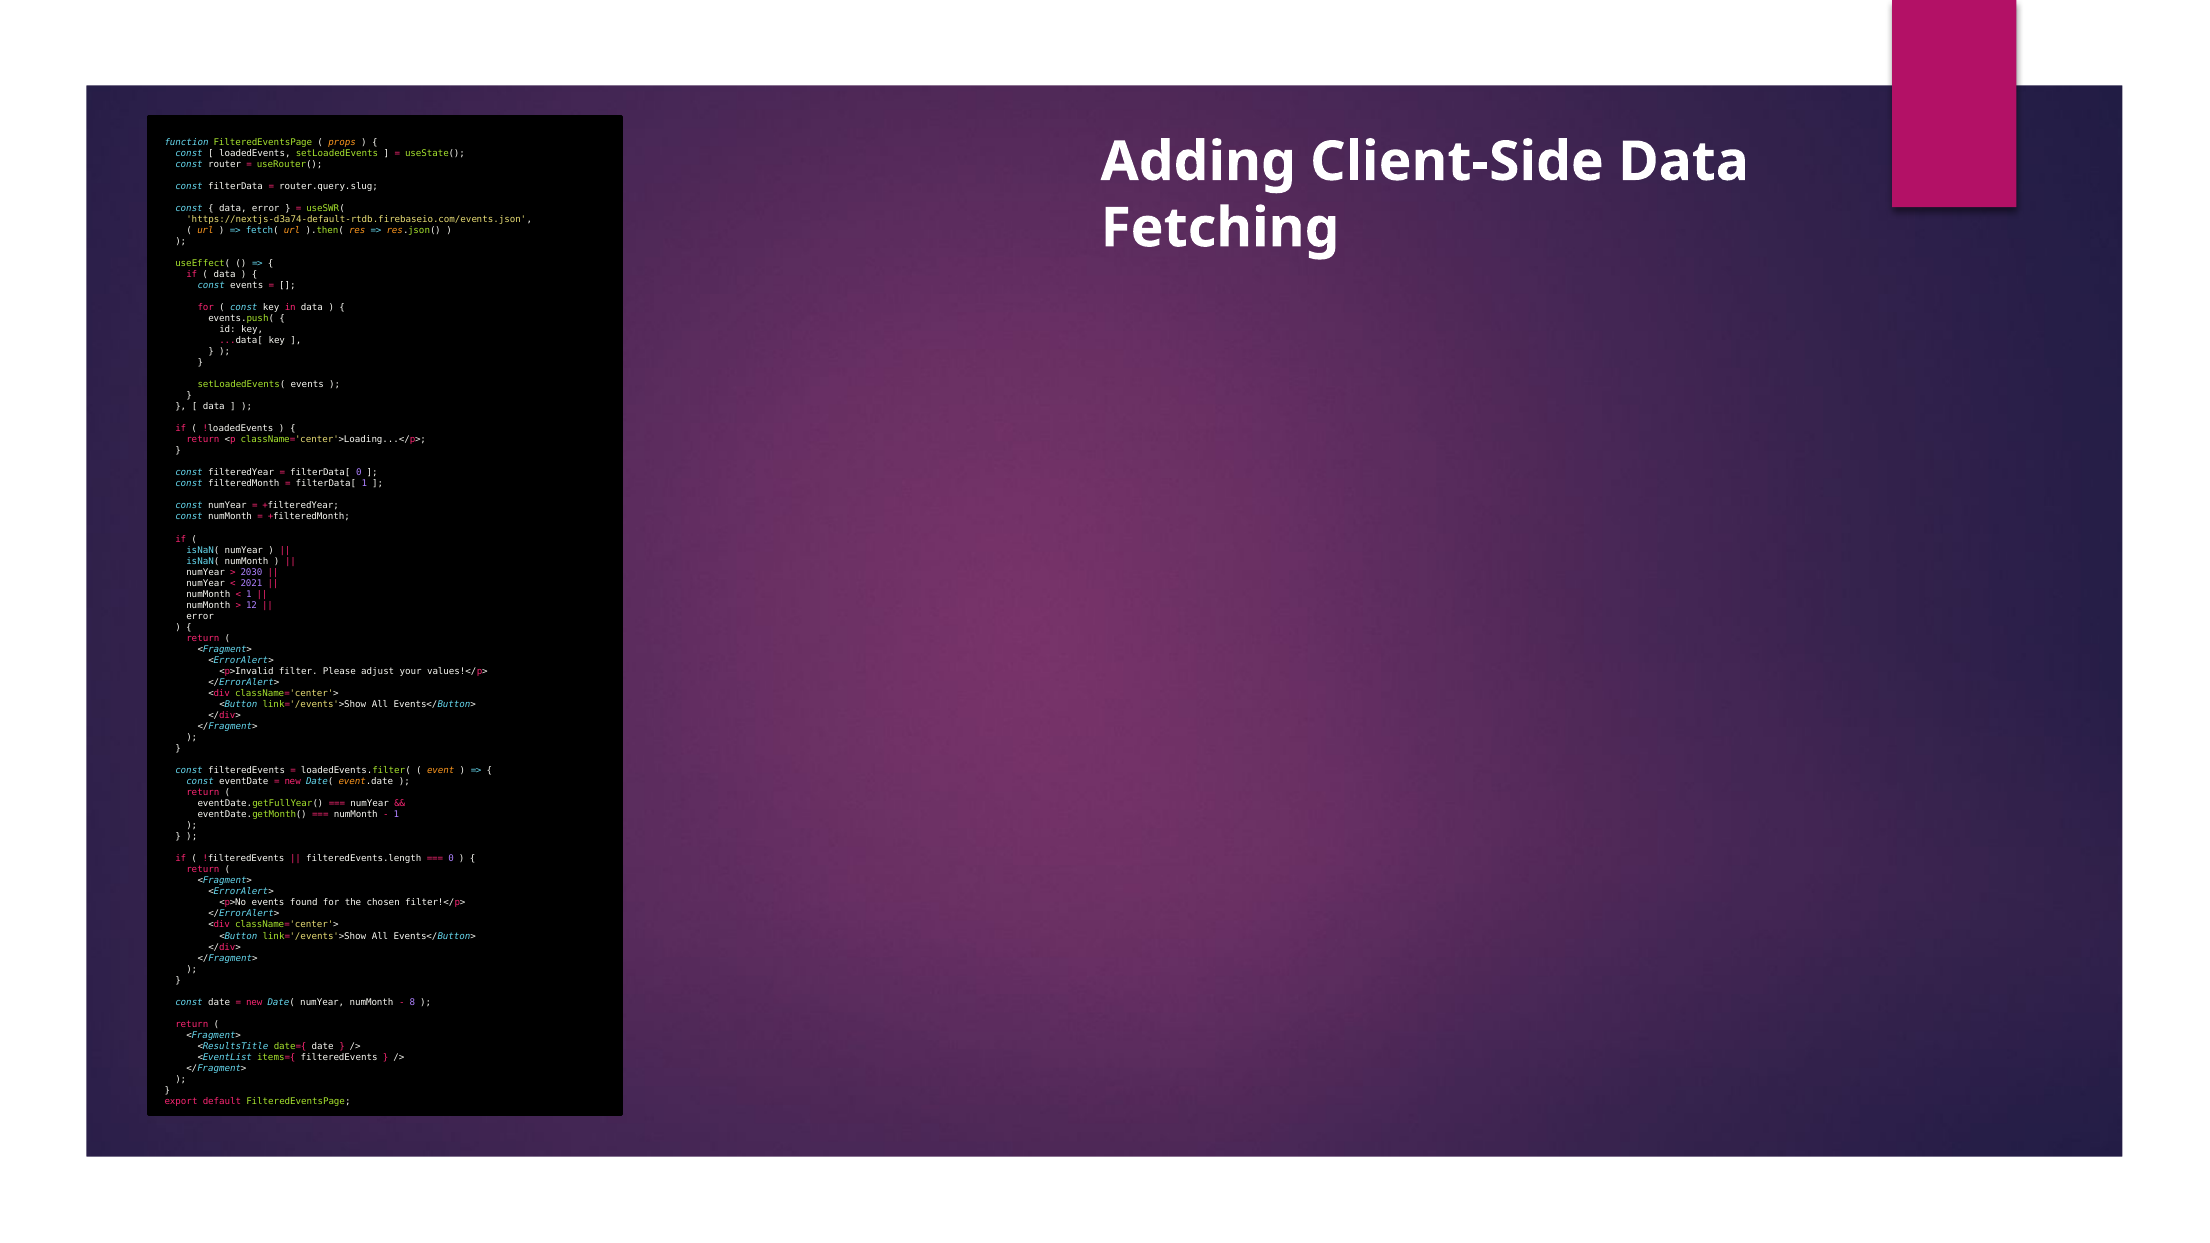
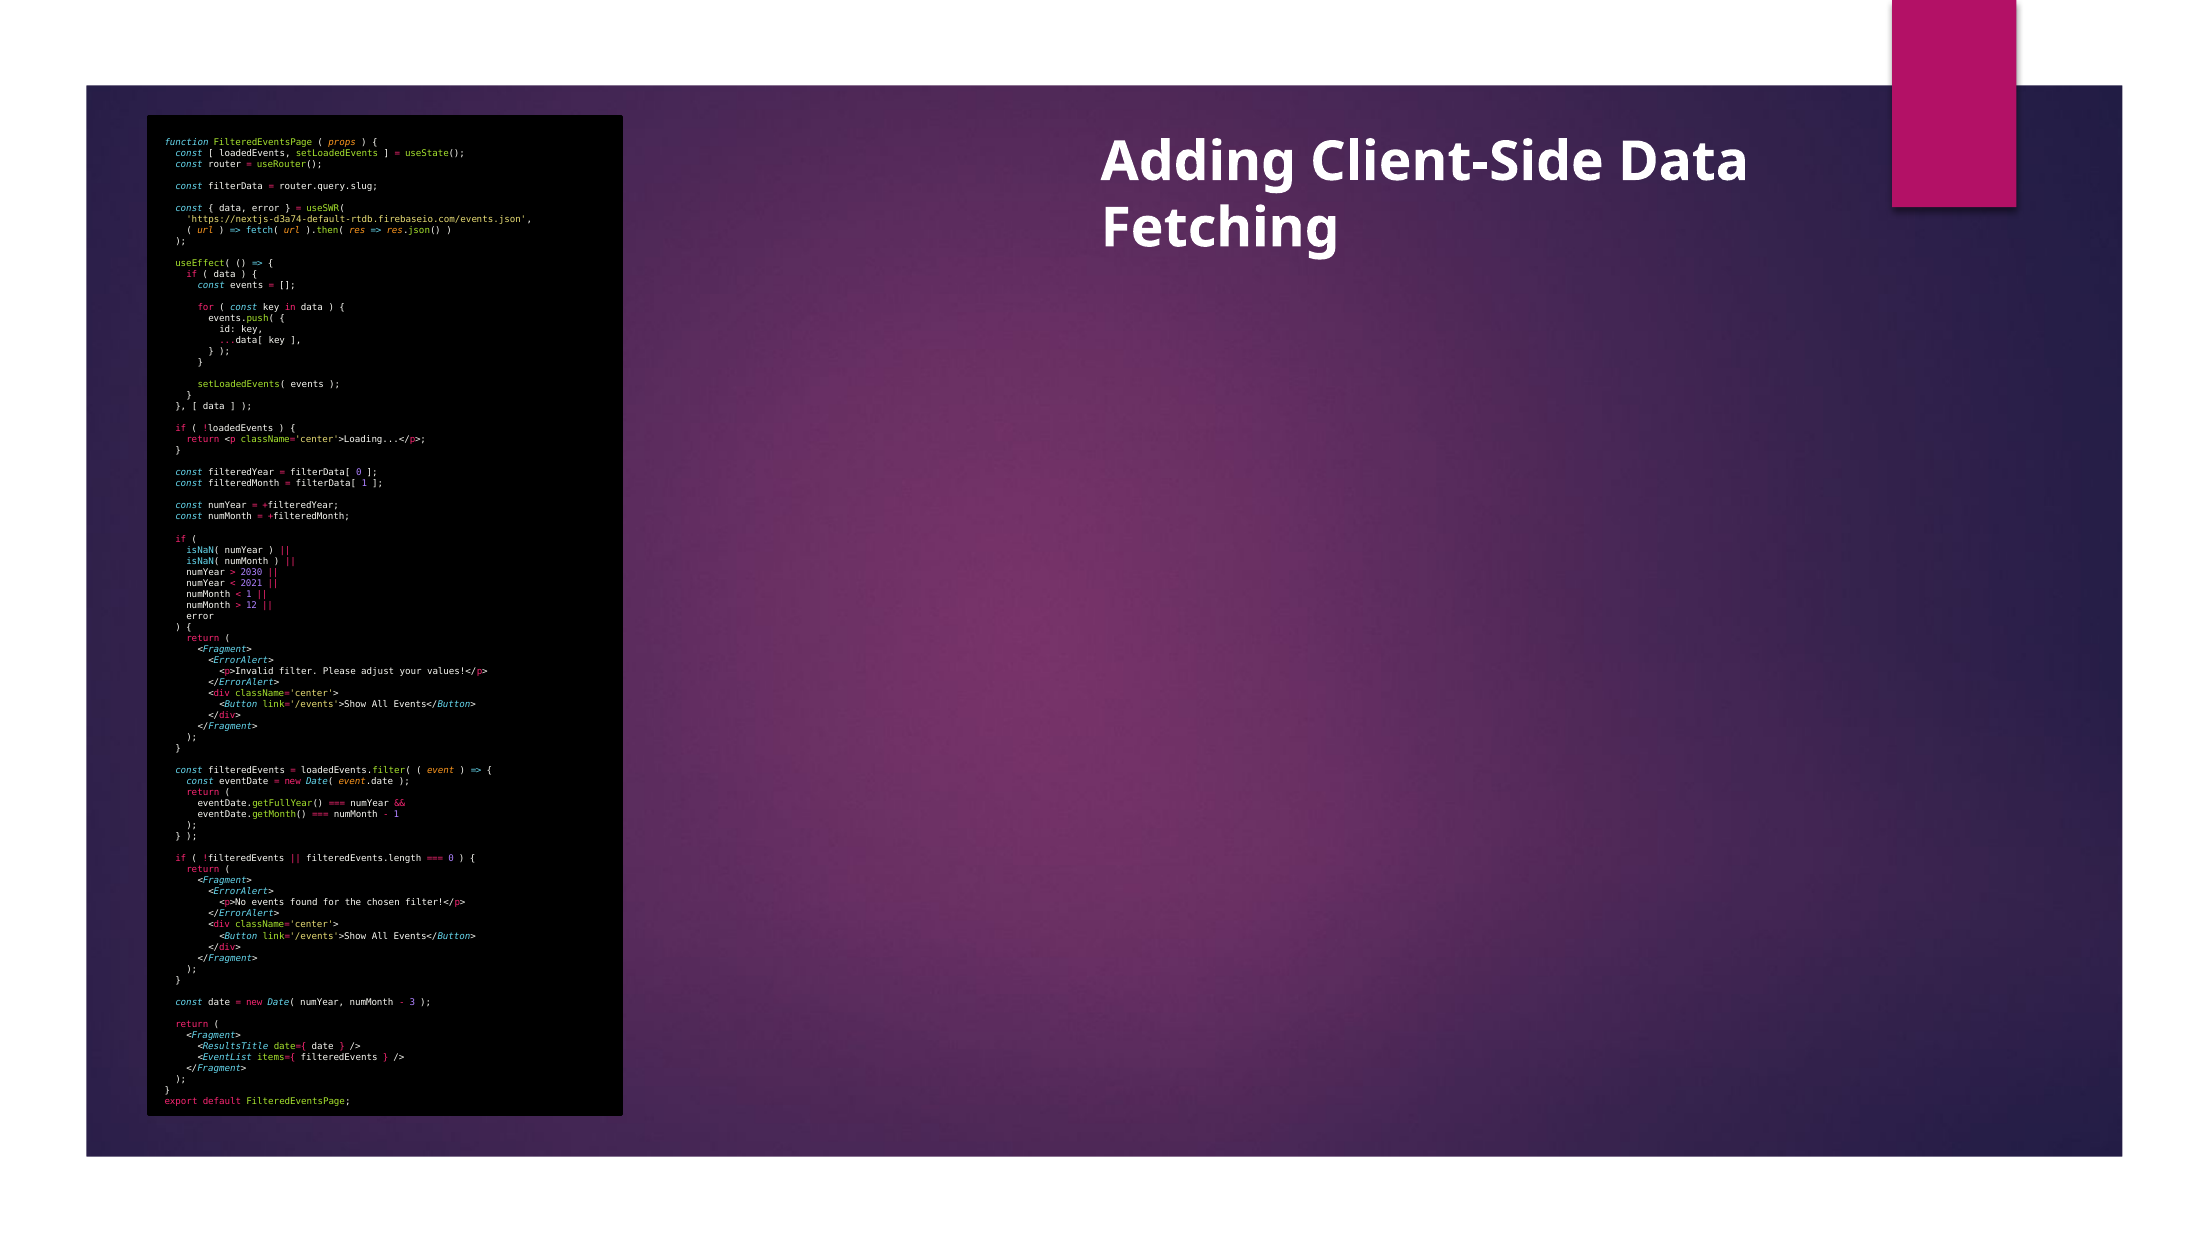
8: 8 -> 3 (412, 1002)
